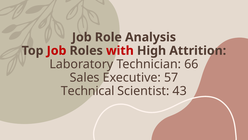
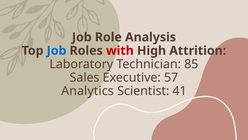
Job colour: red -> blue (57, 50)
66: 66 -> 85 (191, 64)
Technical: Technical -> Analytics (88, 91)
43: 43 -> 41 (180, 91)
